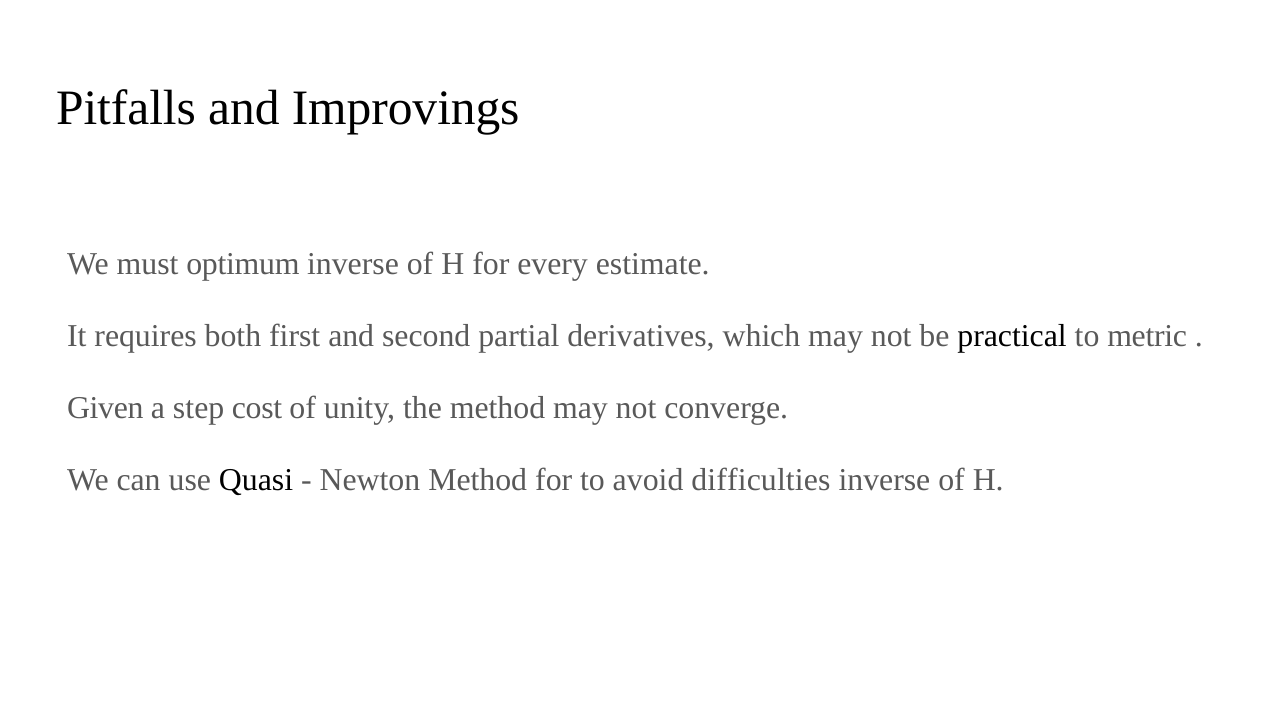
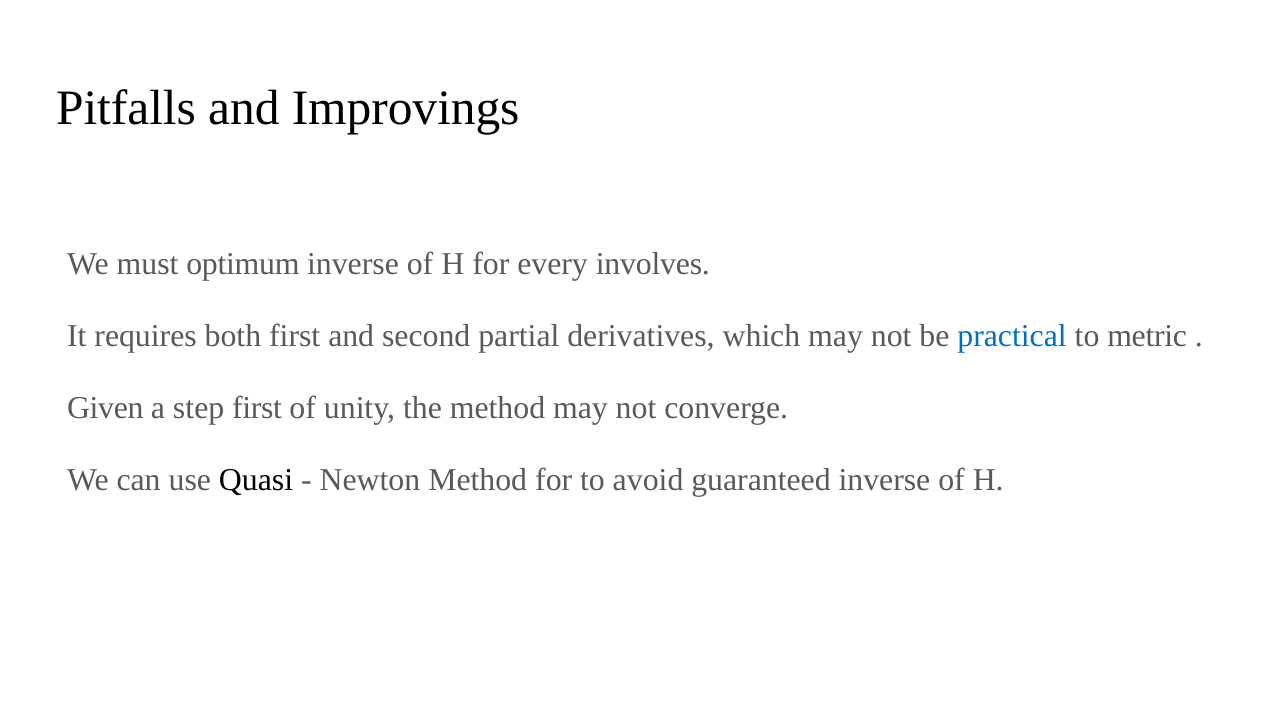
estimate: estimate -> involves (653, 264)
practical colour: black -> blue (1012, 336)
step cost: cost -> first (257, 408)
difficulties: difficulties -> guaranteed (761, 480)
